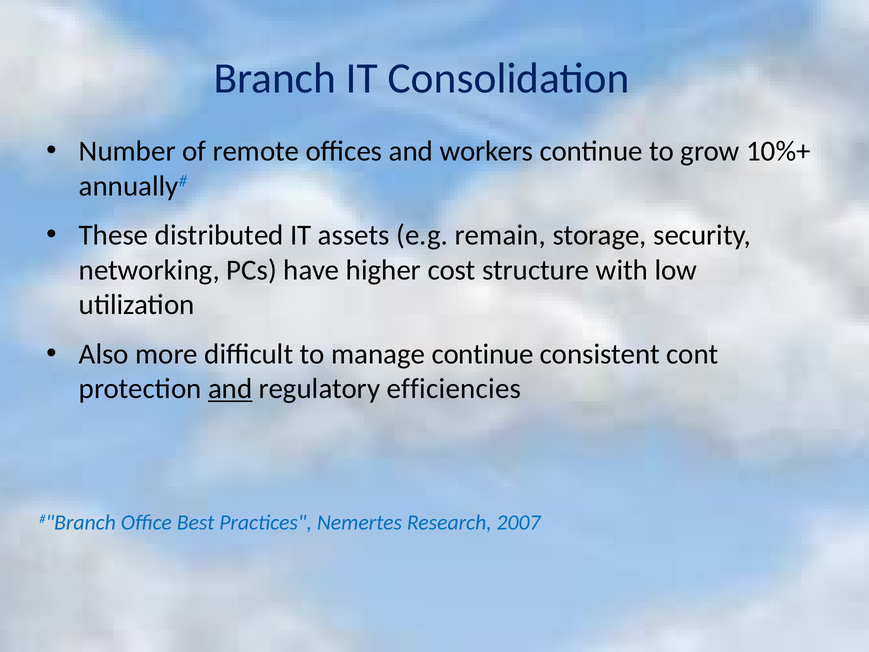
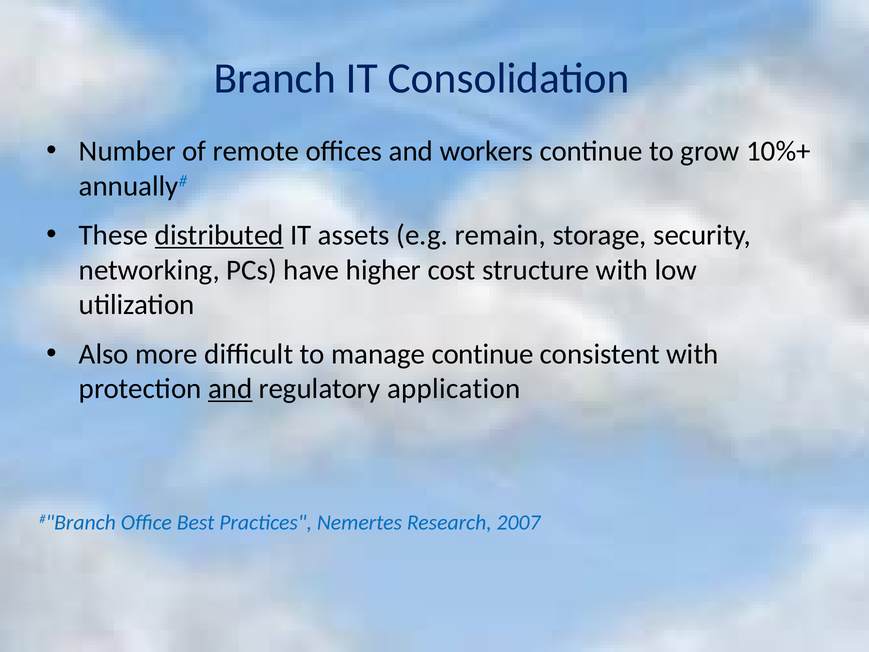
distributed underline: none -> present (219, 235)
consistent cont: cont -> with (692, 354)
efficiencies: efficiencies -> application (454, 389)
